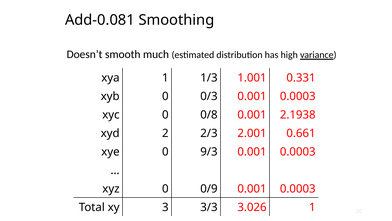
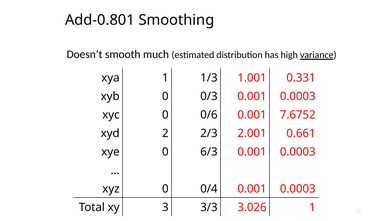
Add-0.081: Add-0.081 -> Add-0.801 (100, 20)
0/8: 0/8 -> 0/6 (209, 115)
2.1938: 2.1938 -> 7.6752 (298, 115)
9/3: 9/3 -> 6/3 (209, 152)
0/9: 0/9 -> 0/4 (209, 188)
